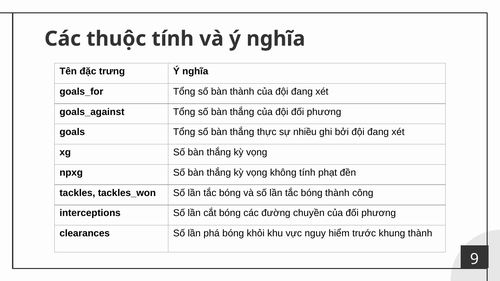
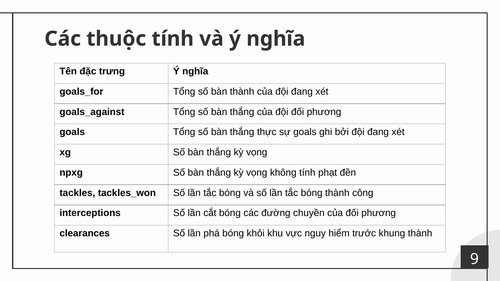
sự nhiều: nhiều -> goals (305, 132)
